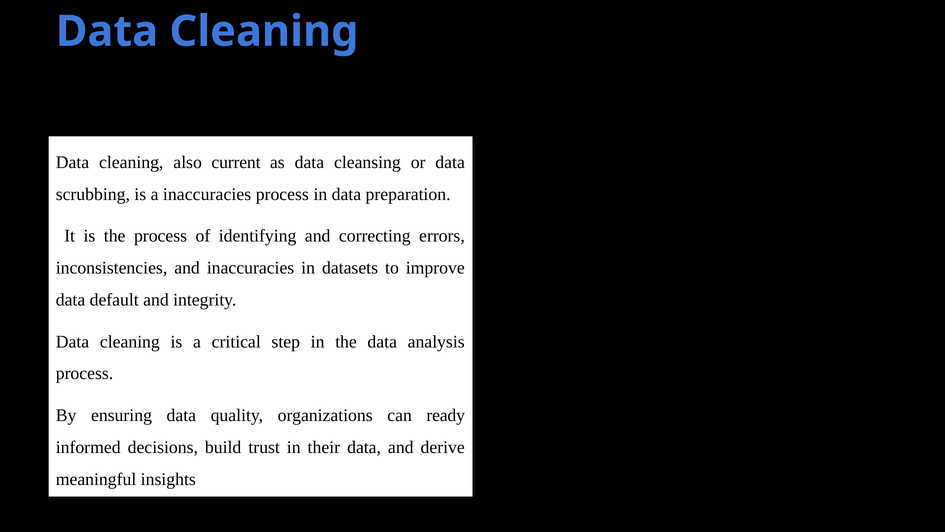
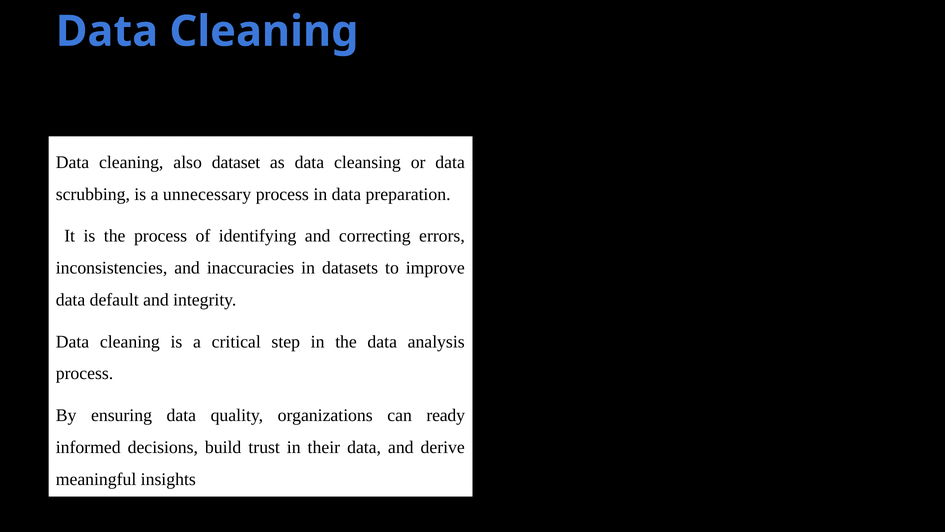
current: current -> dataset (236, 162)
a inaccuracies: inaccuracies -> unnecessary (207, 194)
